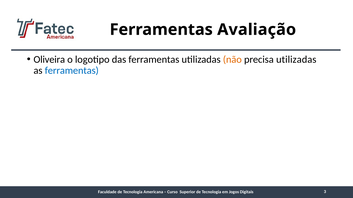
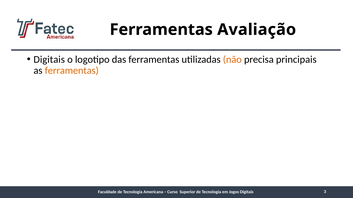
Oliveira: Oliveira -> Digitais (49, 60)
precisa utilizadas: utilizadas -> principais (296, 60)
ferramentas colour: blue -> orange (72, 71)
